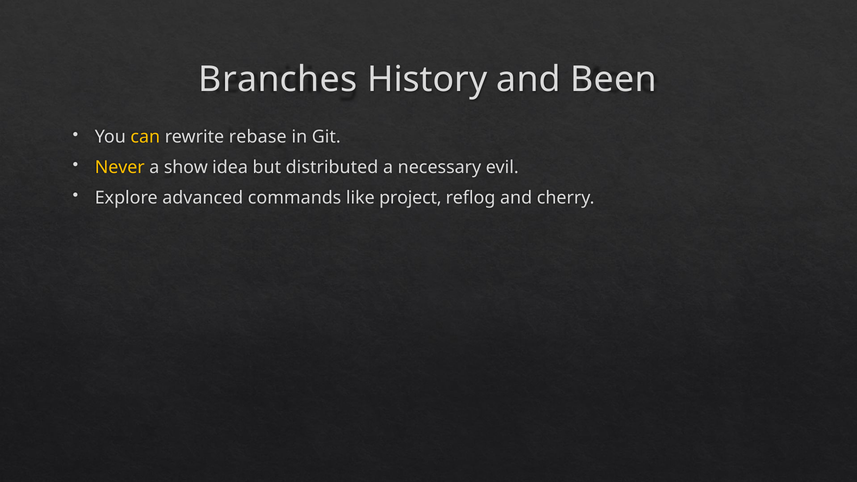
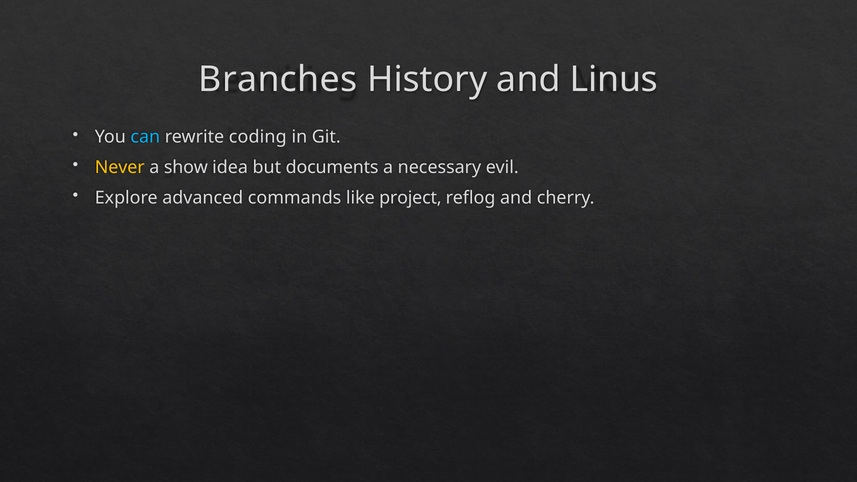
Been: Been -> Linus (614, 79)
can colour: yellow -> light blue (145, 137)
rebase: rebase -> coding (258, 137)
distributed: distributed -> documents (332, 167)
